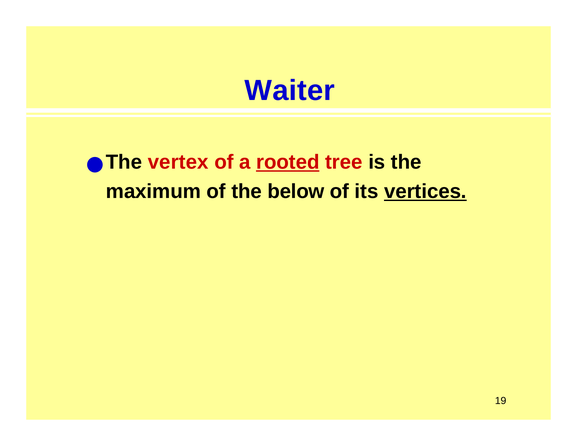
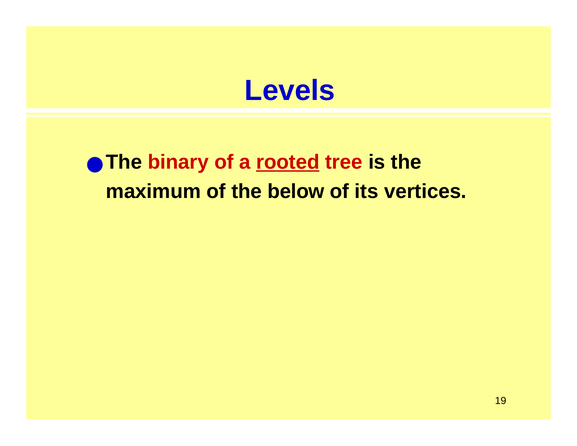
Waiter: Waiter -> Levels (290, 90)
vertex: vertex -> binary (178, 162)
vertices underline: present -> none (425, 192)
